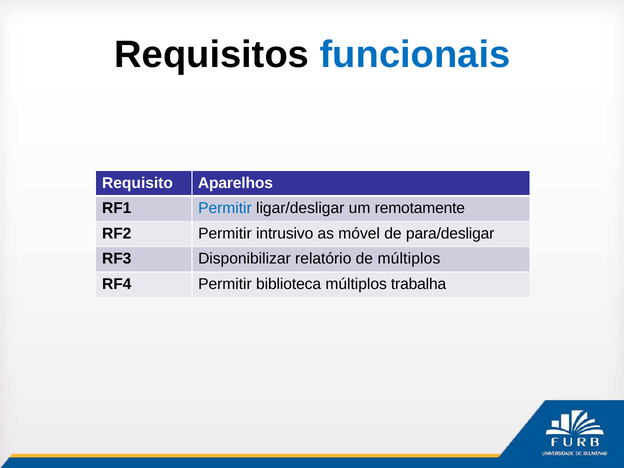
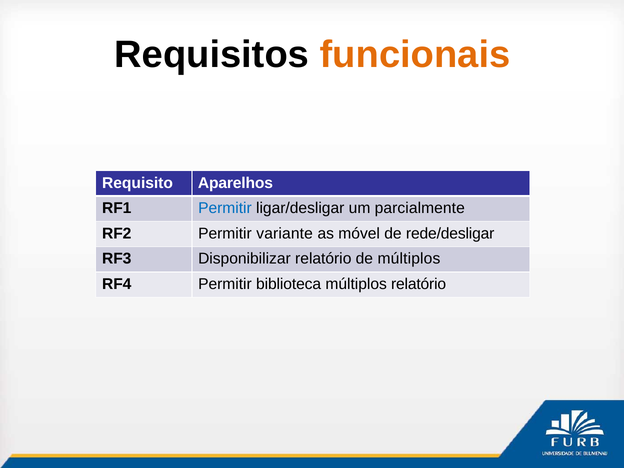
funcionais colour: blue -> orange (415, 55)
remotamente: remotamente -> parcialmente (420, 208)
intrusivo: intrusivo -> variante (285, 233)
para/desligar: para/desligar -> rede/desligar (450, 233)
múltiplos trabalha: trabalha -> relatório (419, 284)
